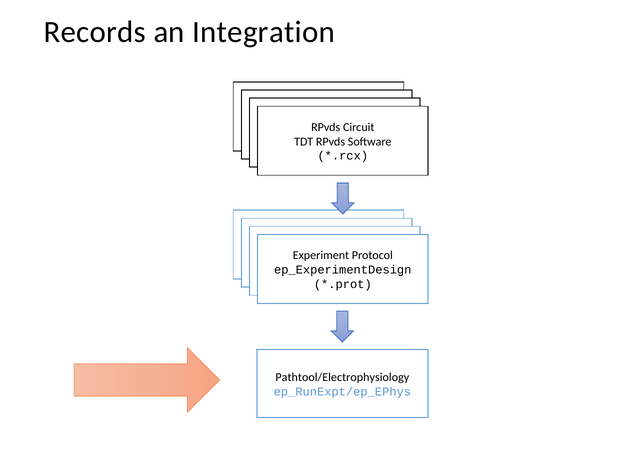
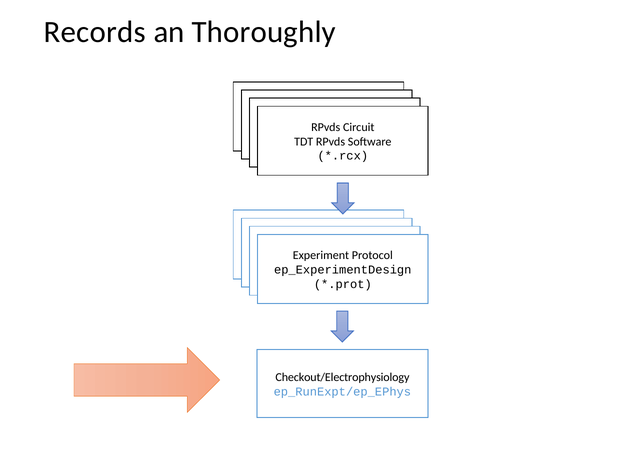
Integration: Integration -> Thoroughly (264, 32)
Pathtool/Electrophysiology: Pathtool/Electrophysiology -> Checkout/Electrophysiology (342, 377)
